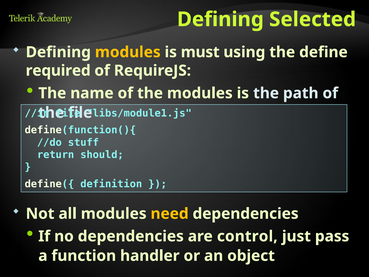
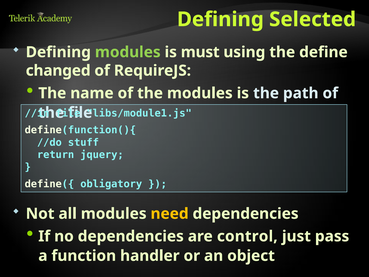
modules colour: yellow -> light green (128, 52)
required: required -> changed (58, 71)
should: should -> jquery (102, 155)
definition: definition -> obligatory (111, 184)
